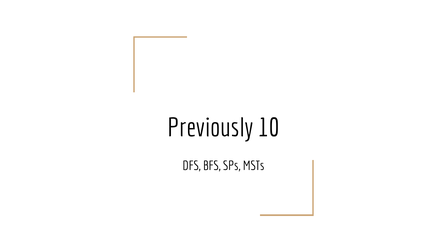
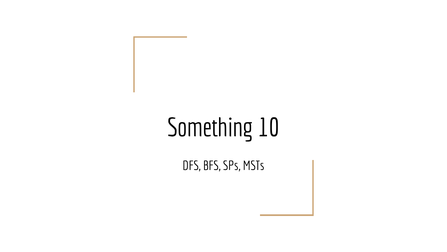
Previously: Previously -> Something (210, 127)
